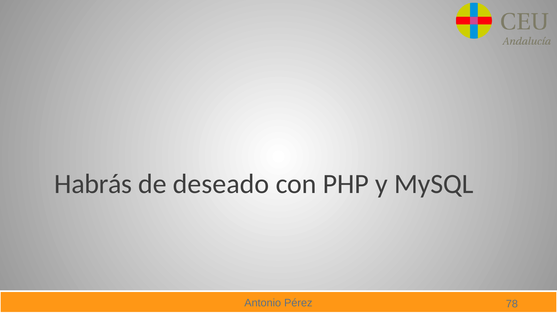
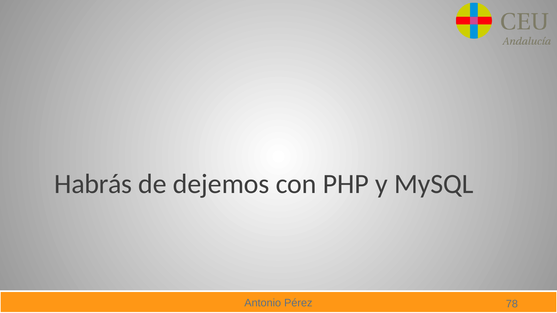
deseado: deseado -> dejemos (221, 184)
